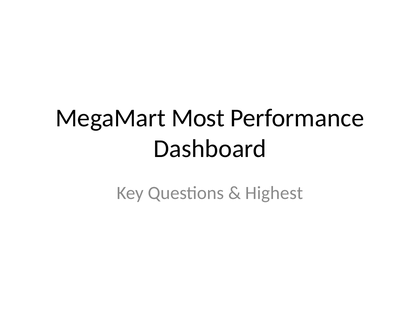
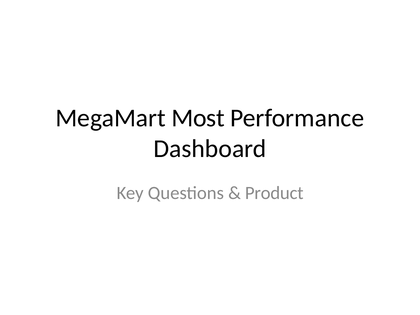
Highest: Highest -> Product (274, 193)
